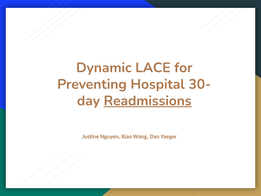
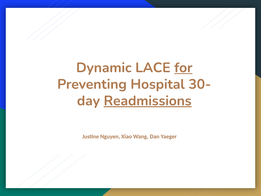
for underline: none -> present (183, 68)
